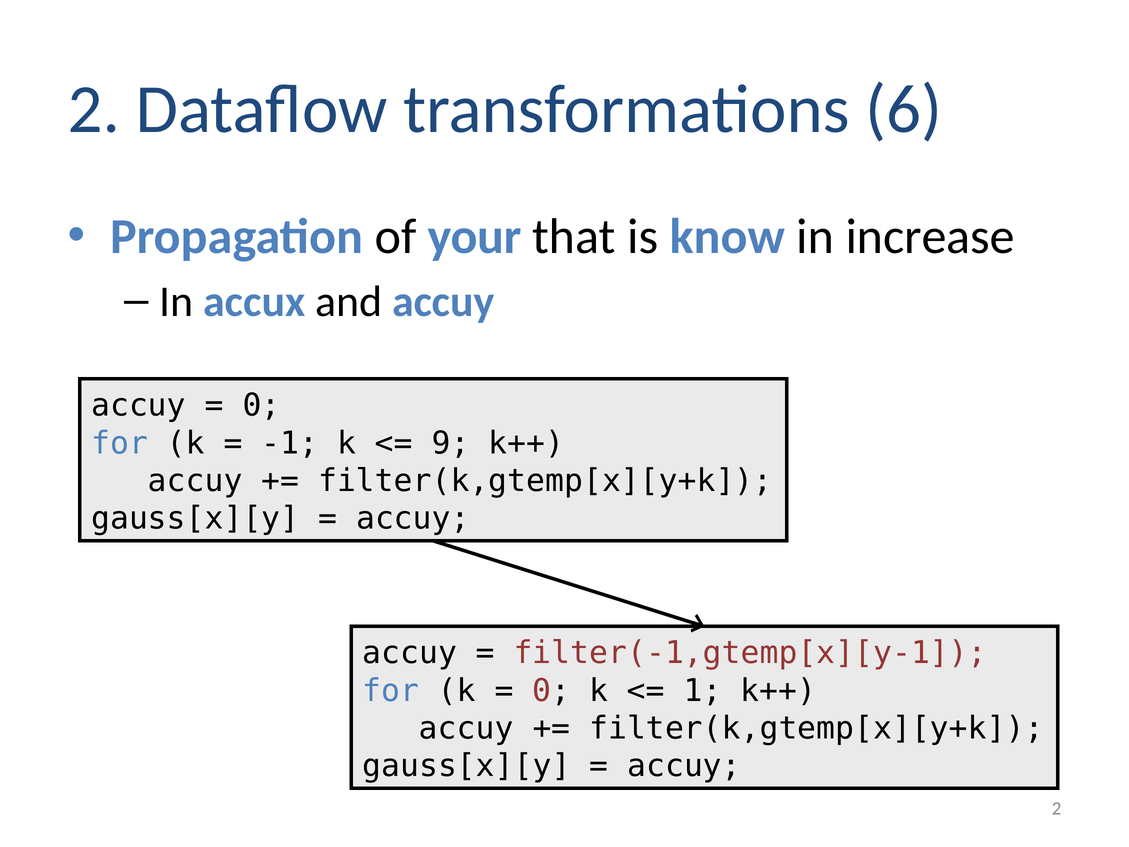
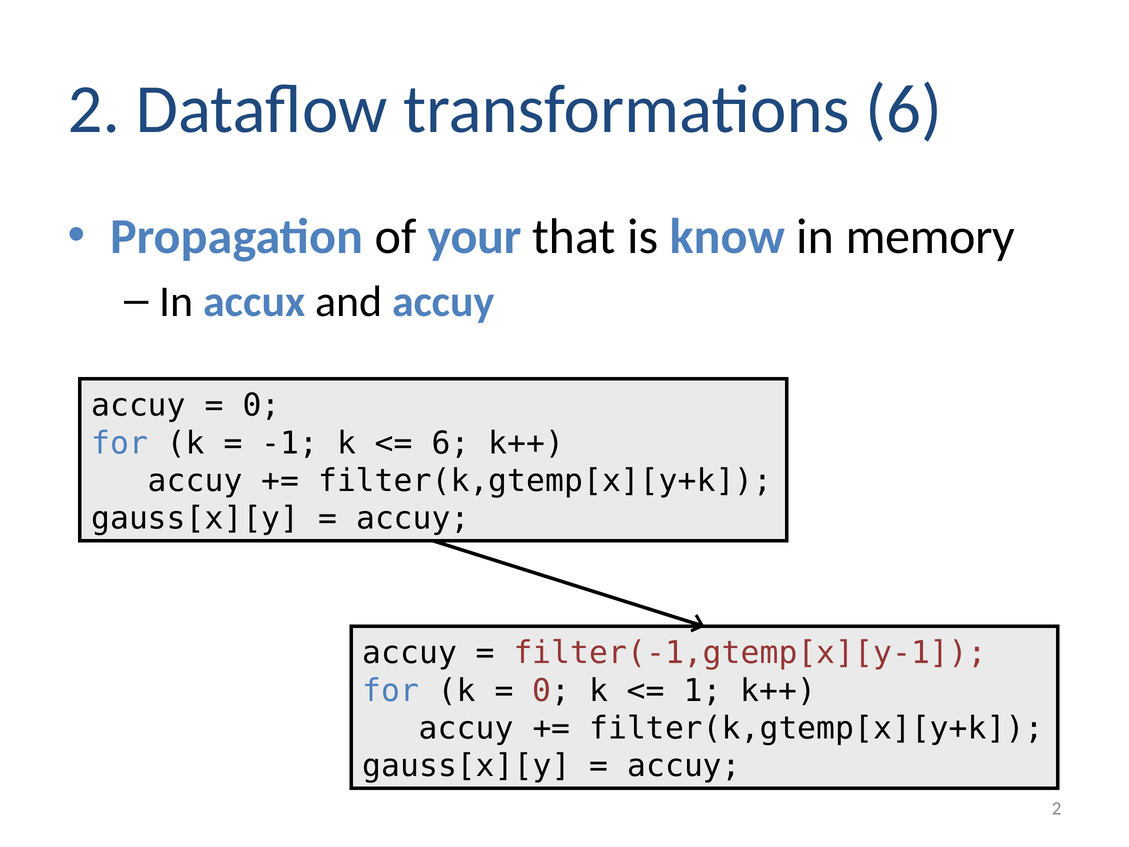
increase: increase -> memory (930, 237)
9: 9 -> 6 (451, 443)
